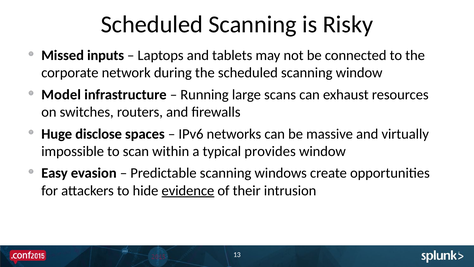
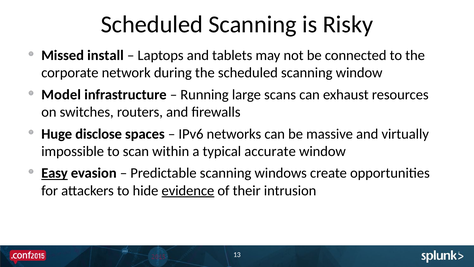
inputs: inputs -> install (105, 55)
provides: provides -> accurate (270, 151)
Easy underline: none -> present (54, 173)
